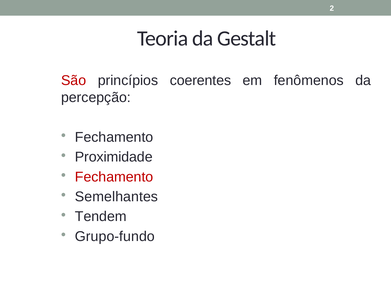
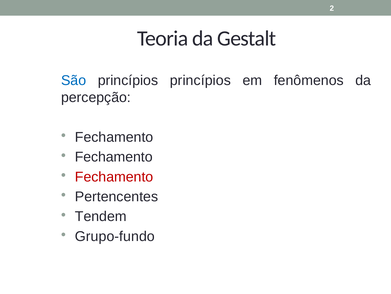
São colour: red -> blue (74, 80)
princípios coerentes: coerentes -> princípios (200, 80)
Proximidade: Proximidade -> Fechamento (114, 157)
Semelhantes: Semelhantes -> Pertencentes (116, 196)
